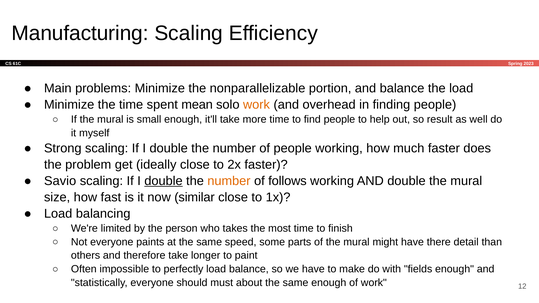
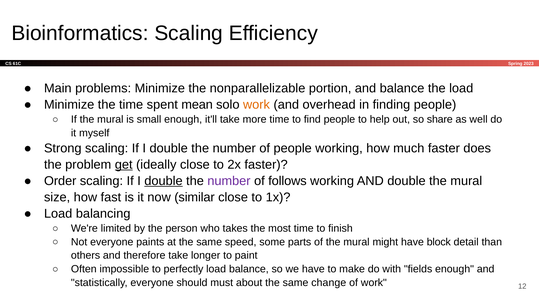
Manufacturing: Manufacturing -> Bioinformatics (80, 33)
result: result -> share (440, 120)
get underline: none -> present (124, 165)
Savio: Savio -> Order (60, 181)
number colour: orange -> purple (229, 181)
there: there -> block (439, 242)
same enough: enough -> change (329, 283)
